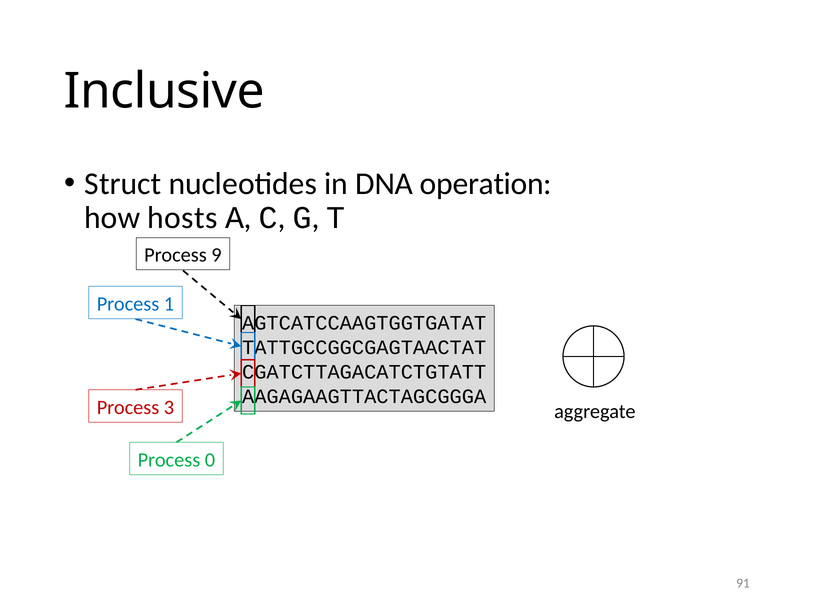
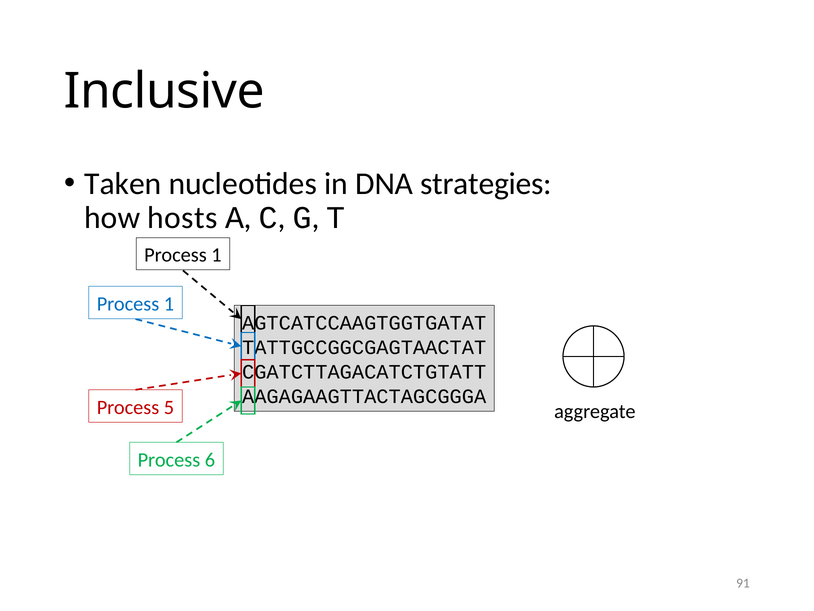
Struct: Struct -> Taken (123, 184)
operation: operation -> strategies (486, 184)
9: 9 -> 1 (216, 255)
3: 3 -> 5 (169, 407)
0: 0 -> 6 (210, 460)
